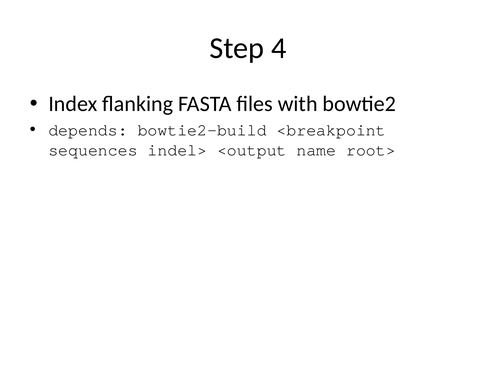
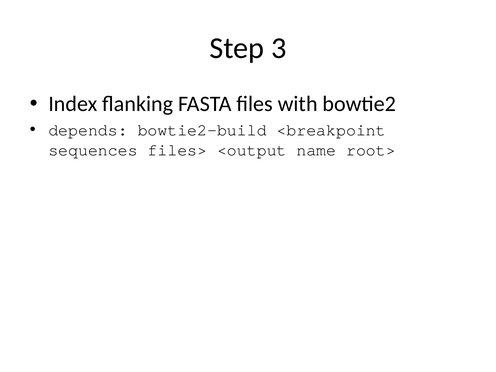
4: 4 -> 3 (279, 48)
indel>: indel> -> files> (177, 150)
